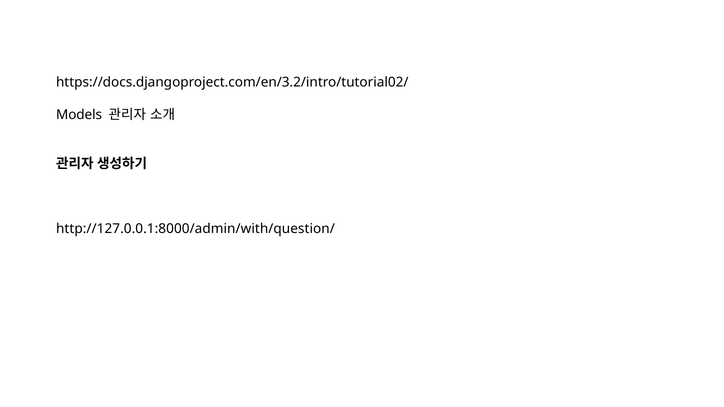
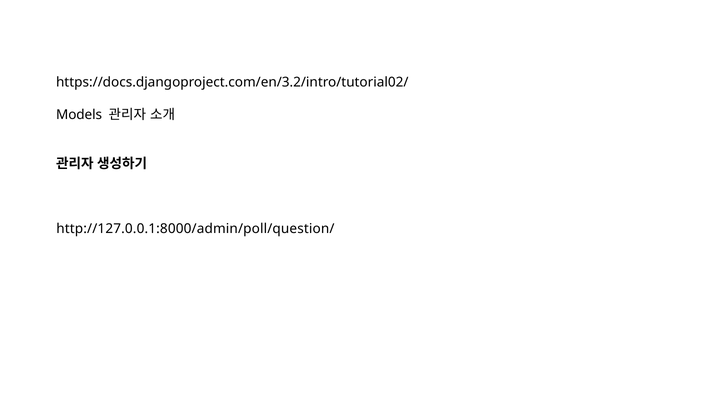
http://127.0.0.1:8000/admin/with/question/: http://127.0.0.1:8000/admin/with/question/ -> http://127.0.0.1:8000/admin/poll/question/ (195, 229)
